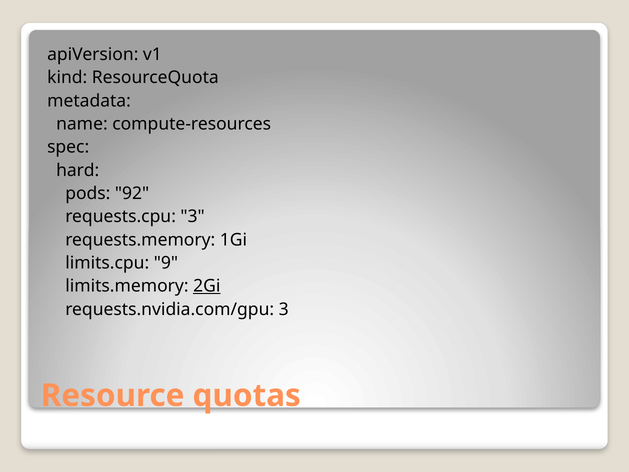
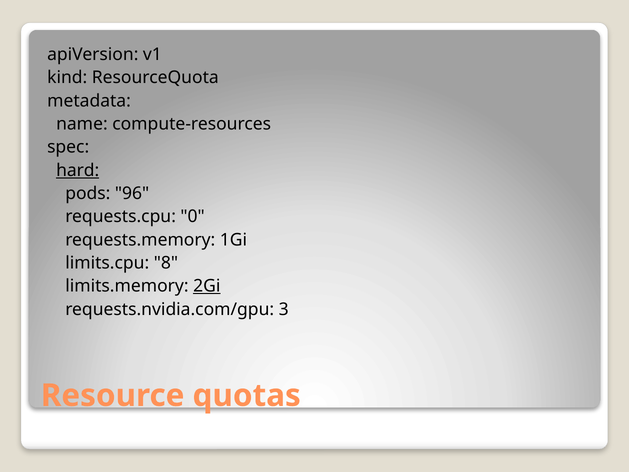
hard underline: none -> present (78, 170)
92: 92 -> 96 (132, 193)
requests.cpu 3: 3 -> 0 (193, 217)
9: 9 -> 8 (166, 263)
